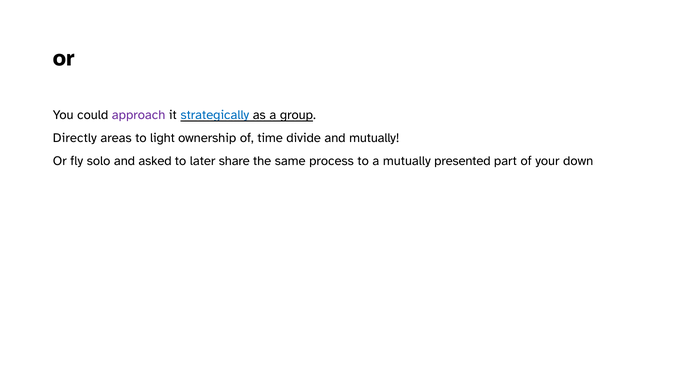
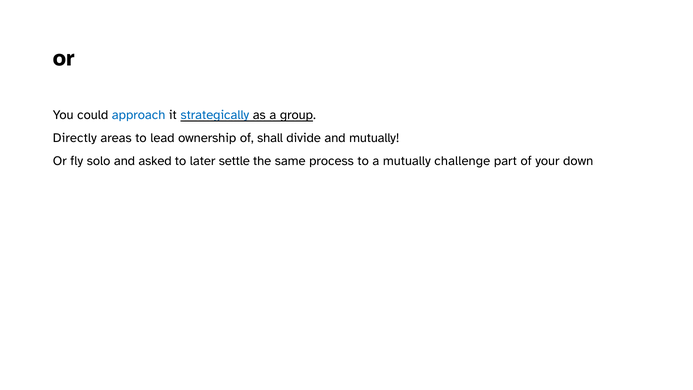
approach colour: purple -> blue (139, 115)
light: light -> lead (162, 138)
time: time -> shall (270, 138)
share: share -> settle (234, 161)
presented: presented -> challenge (462, 161)
